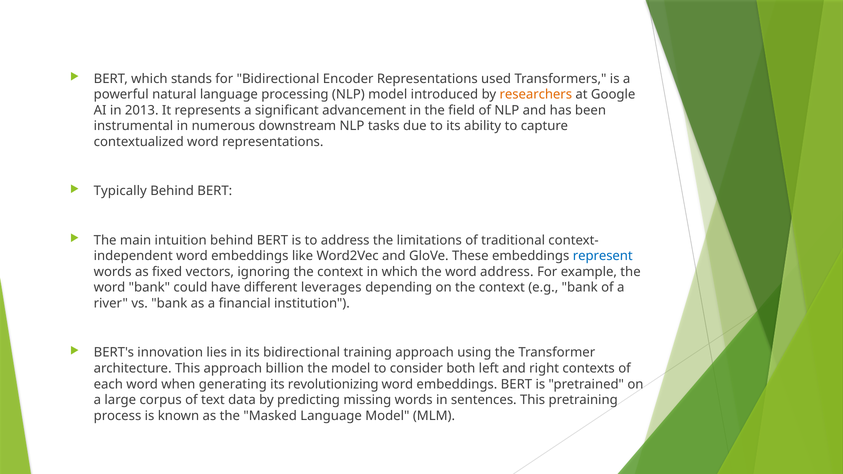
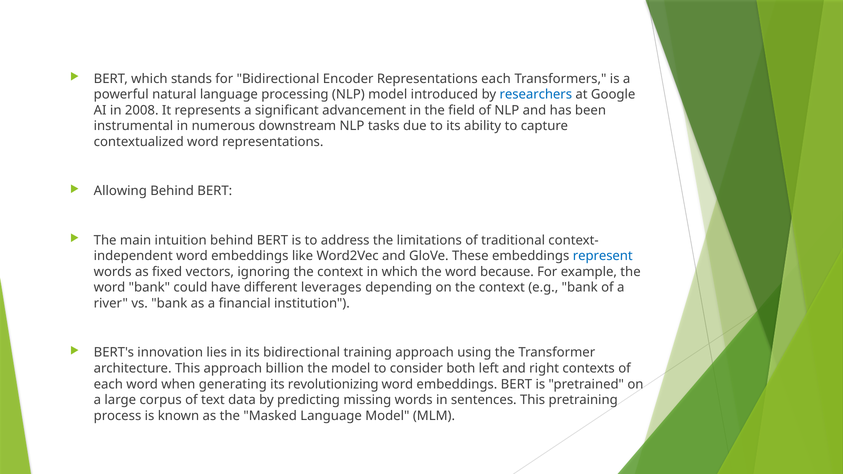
Representations used: used -> each (496, 79)
researchers colour: orange -> blue (536, 94)
2013: 2013 -> 2008 (142, 110)
Typically: Typically -> Allowing (120, 191)
word address: address -> because (507, 272)
